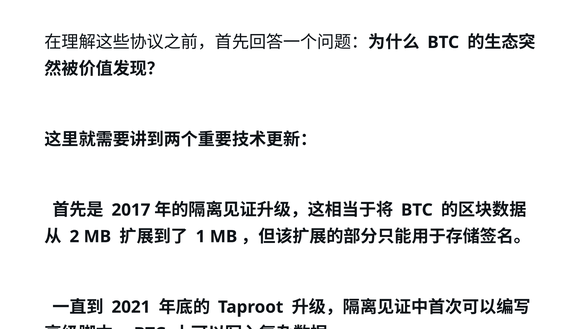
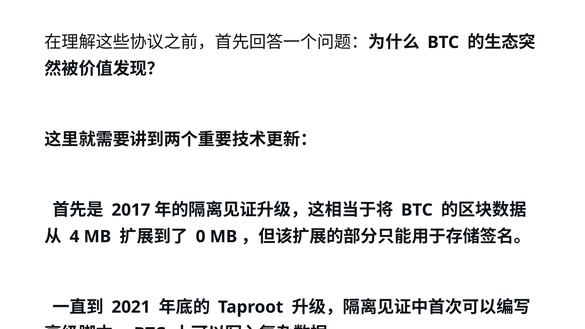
2: 2 -> 4 (74, 237)
1: 1 -> 0 (201, 237)
